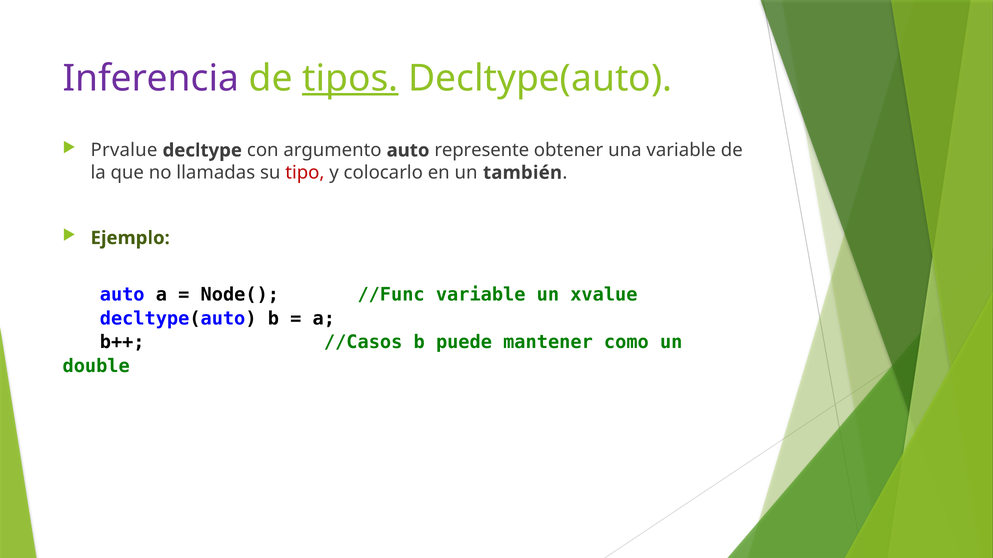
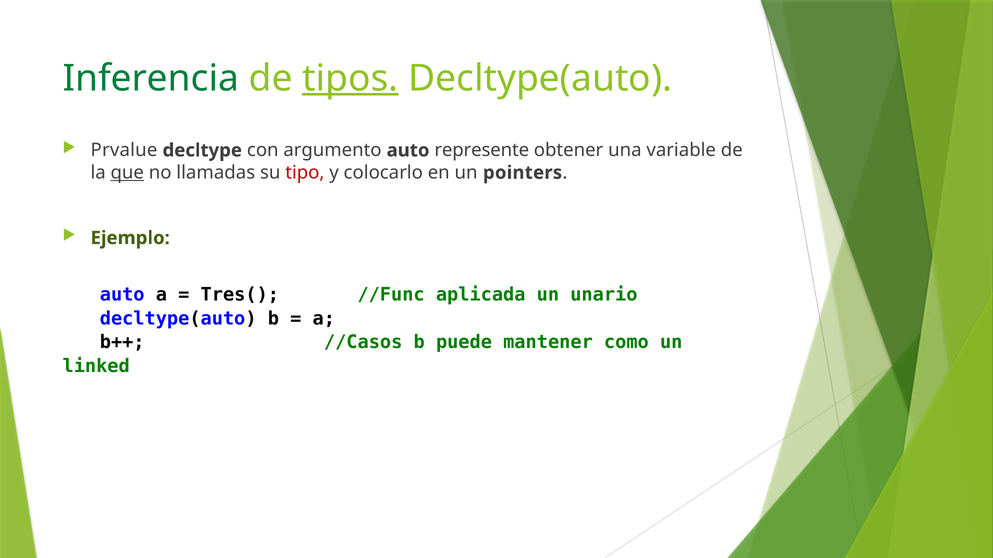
Inferencia colour: purple -> green (151, 78)
que underline: none -> present (127, 173)
también: también -> pointers (523, 173)
Node(: Node( -> Tres( (240, 295)
//Func variable: variable -> aplicada (481, 295)
xvalue: xvalue -> unario (604, 295)
double: double -> linked (96, 366)
